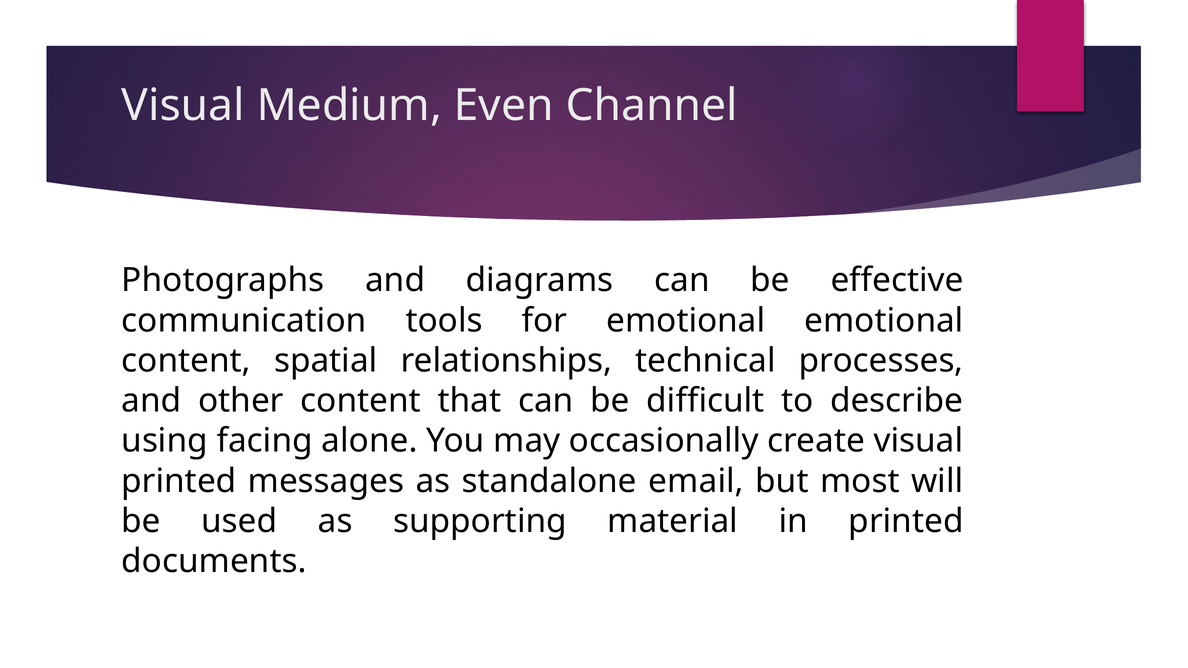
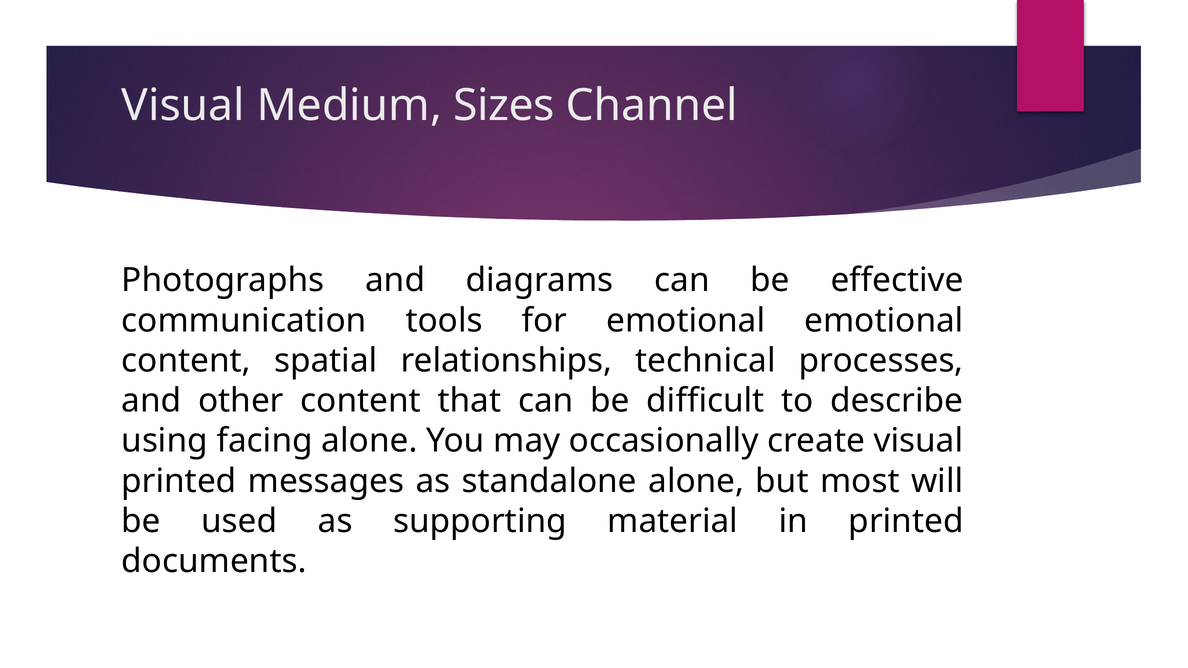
Even: Even -> Sizes (504, 106)
standalone email: email -> alone (696, 481)
